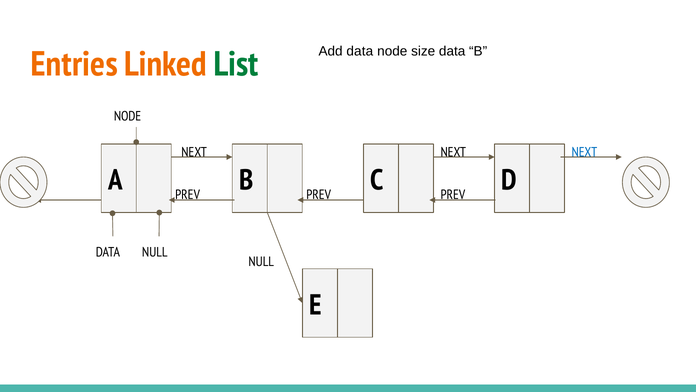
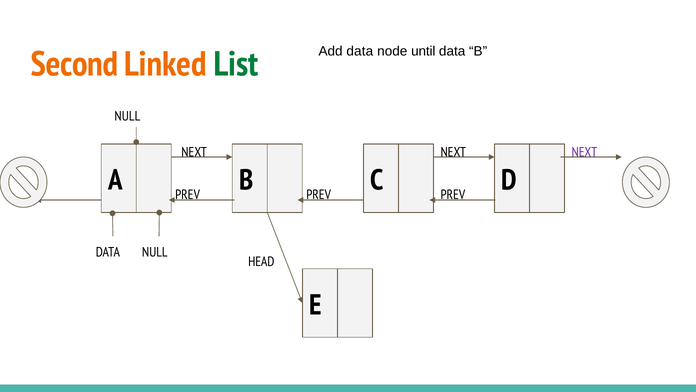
size: size -> until (423, 51)
Entries: Entries -> Second (74, 64)
NODE: NODE -> NULL (127, 116)
NEXT colour: blue -> purple (584, 152)
NULL: NULL -> HEAD (261, 261)
